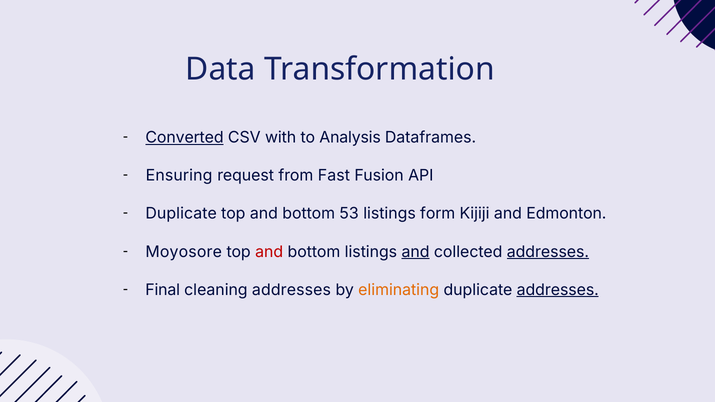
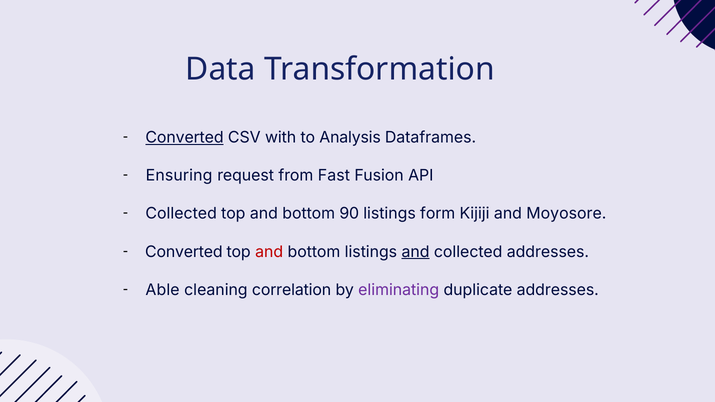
Duplicate: Duplicate -> Collected (181, 214)
53: 53 -> 90 (349, 214)
Edmonton: Edmonton -> Moyosore (566, 214)
Moyosore: Moyosore -> Converted (184, 252)
addresses underline: present -> none (548, 252)
Final: Final -> Able (163, 290)
cleaning addresses: addresses -> correlation (292, 290)
eliminating colour: orange -> purple (399, 290)
addresses underline: present -> none (558, 290)
